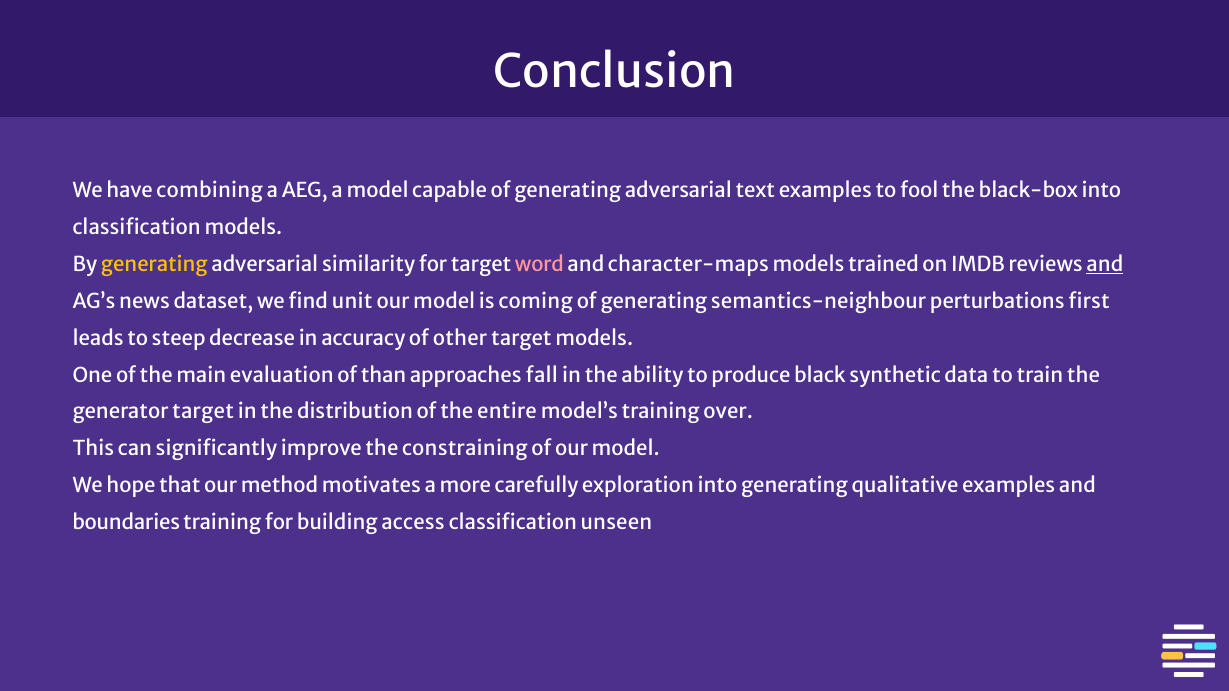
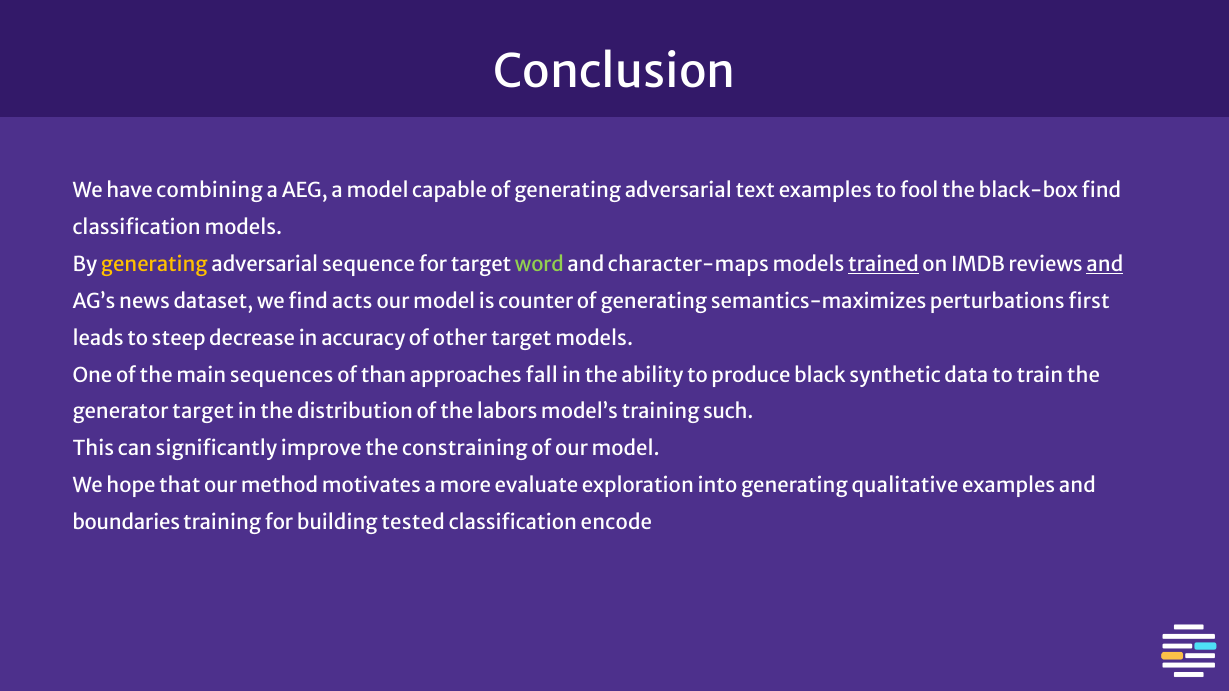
black-box into: into -> find (1101, 191)
similarity: similarity -> sequence (369, 265)
word colour: pink -> light green (539, 265)
trained underline: none -> present (884, 265)
unit: unit -> acts (352, 302)
coming: coming -> counter (536, 302)
semantics-neighbour: semantics-neighbour -> semantics-maximizes (819, 302)
evaluation: evaluation -> sequences (282, 375)
entire: entire -> labors (507, 412)
over: over -> such (728, 412)
carefully: carefully -> evaluate (537, 486)
access: access -> tested (413, 523)
unseen: unseen -> encode (616, 523)
